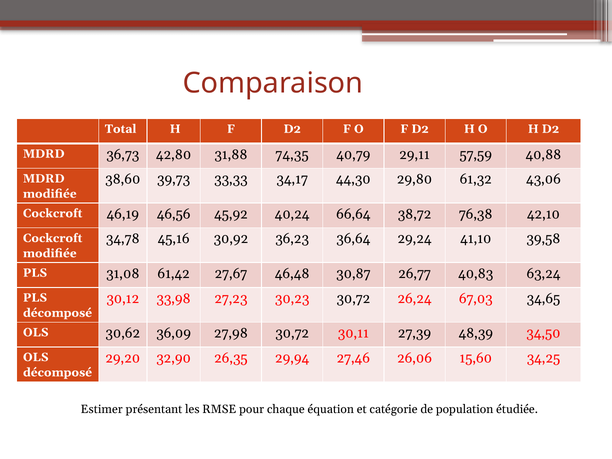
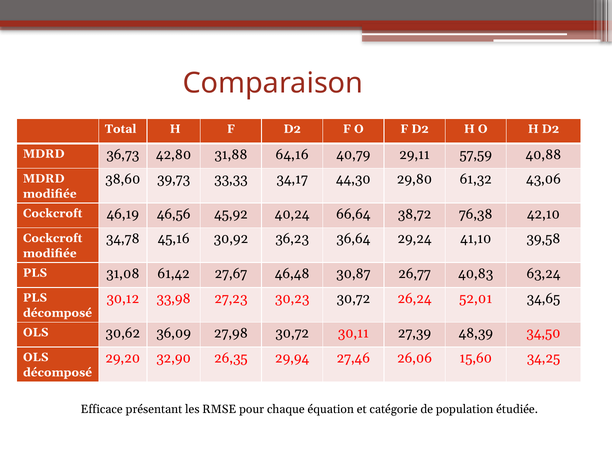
74,35: 74,35 -> 64,16 (292, 155)
67,03: 67,03 -> 52,01 (476, 299)
Estimer: Estimer -> Efficace (102, 409)
